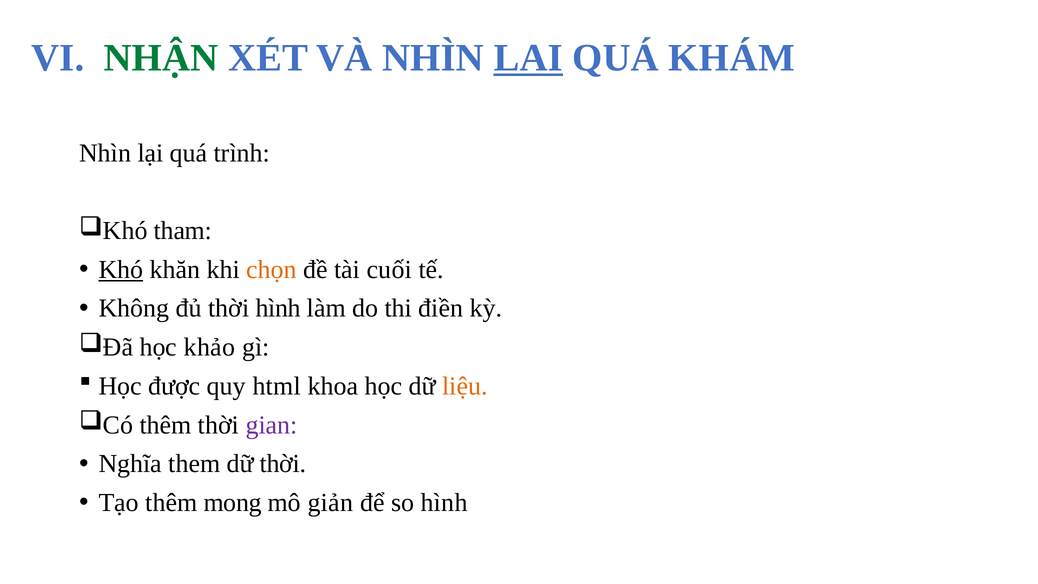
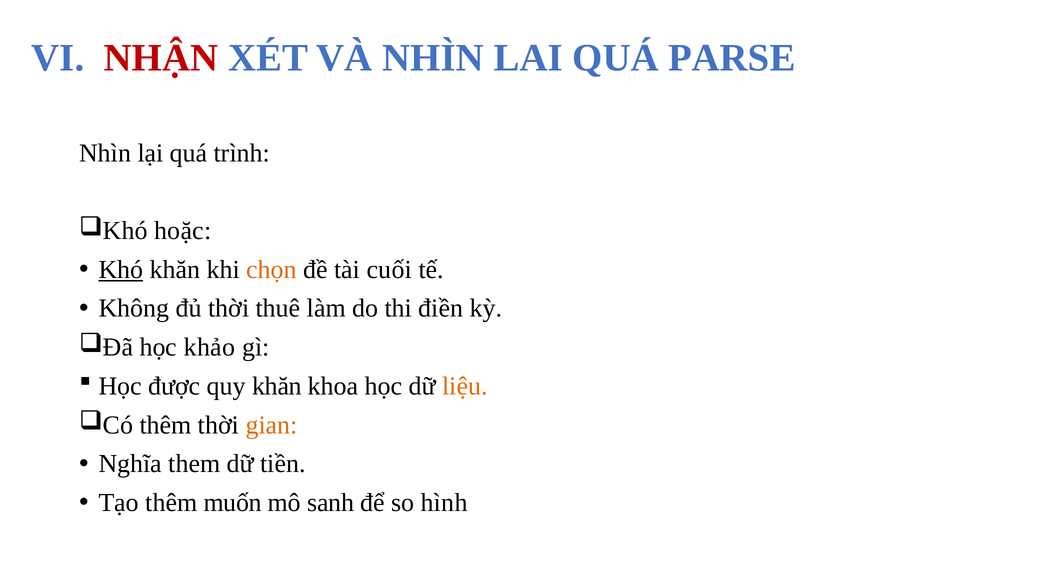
NHẬN colour: green -> red (161, 58)
LAI underline: present -> none (528, 58)
KHÁM: KHÁM -> PARSE (732, 58)
tham: tham -> hoặc (183, 231)
thời hình: hình -> thuê (278, 308)
quy html: html -> khăn (277, 386)
gian colour: purple -> orange (271, 425)
dữ thời: thời -> tiền (283, 464)
mong: mong -> muốn (233, 503)
giản: giản -> sanh (331, 503)
